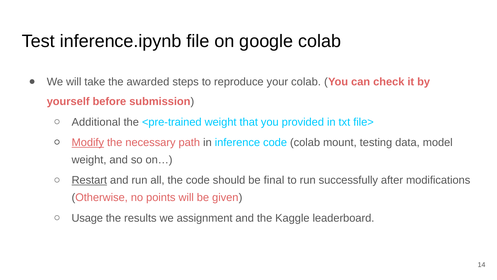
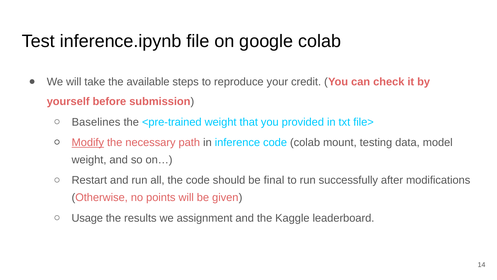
awarded: awarded -> available (148, 82)
your colab: colab -> credit (306, 82)
Additional: Additional -> Baselines (96, 122)
Restart underline: present -> none (89, 180)
